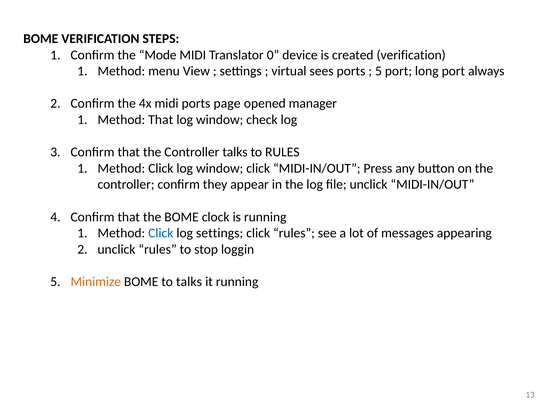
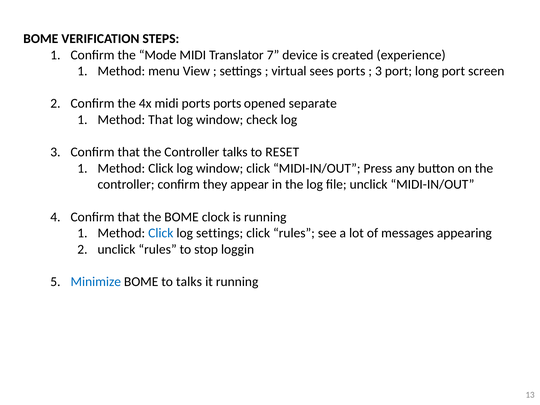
0: 0 -> 7 (273, 55)
created verification: verification -> experience (411, 55)
5: 5 -> 3 (378, 71)
always: always -> screen (486, 71)
ports page: page -> ports (227, 103)
manager: manager -> separate (313, 103)
to RULES: RULES -> RESET (282, 152)
Minimize colour: orange -> blue (96, 282)
